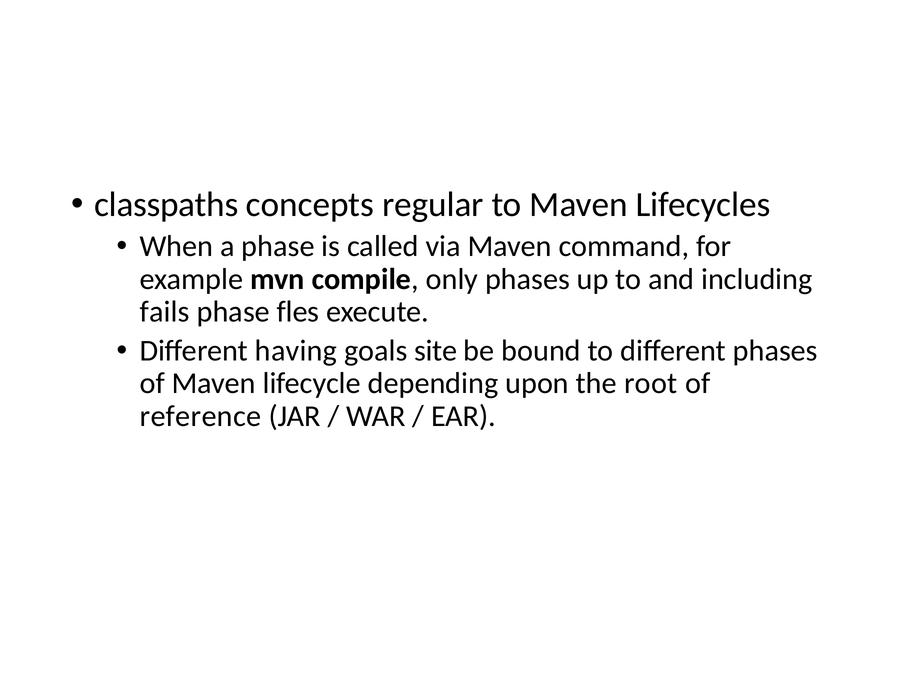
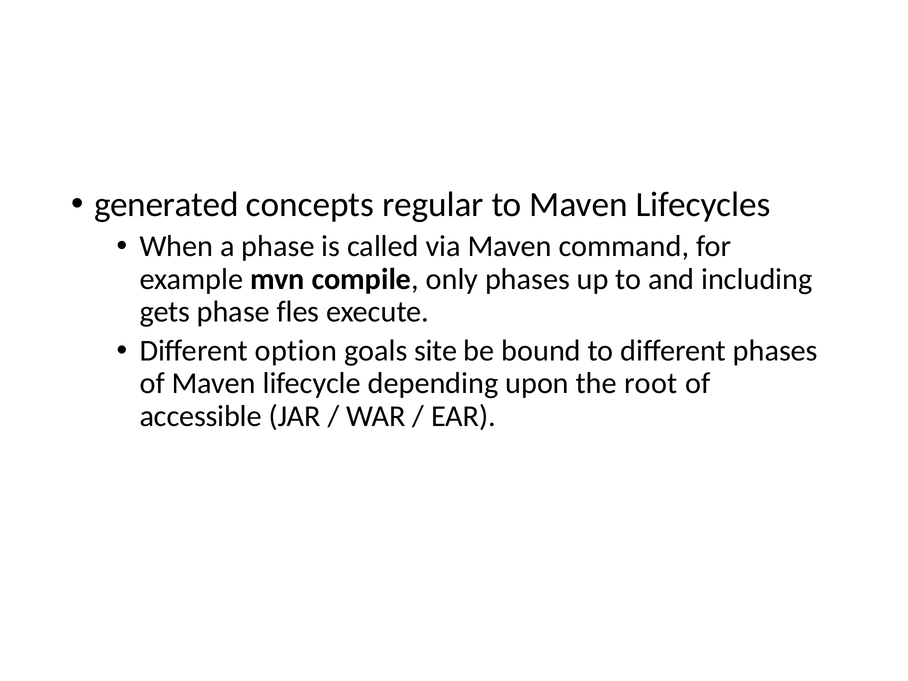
classpaths: classpaths -> generated (166, 205)
fails: fails -> gets (165, 312)
having: having -> option (296, 351)
reference: reference -> accessible (201, 416)
